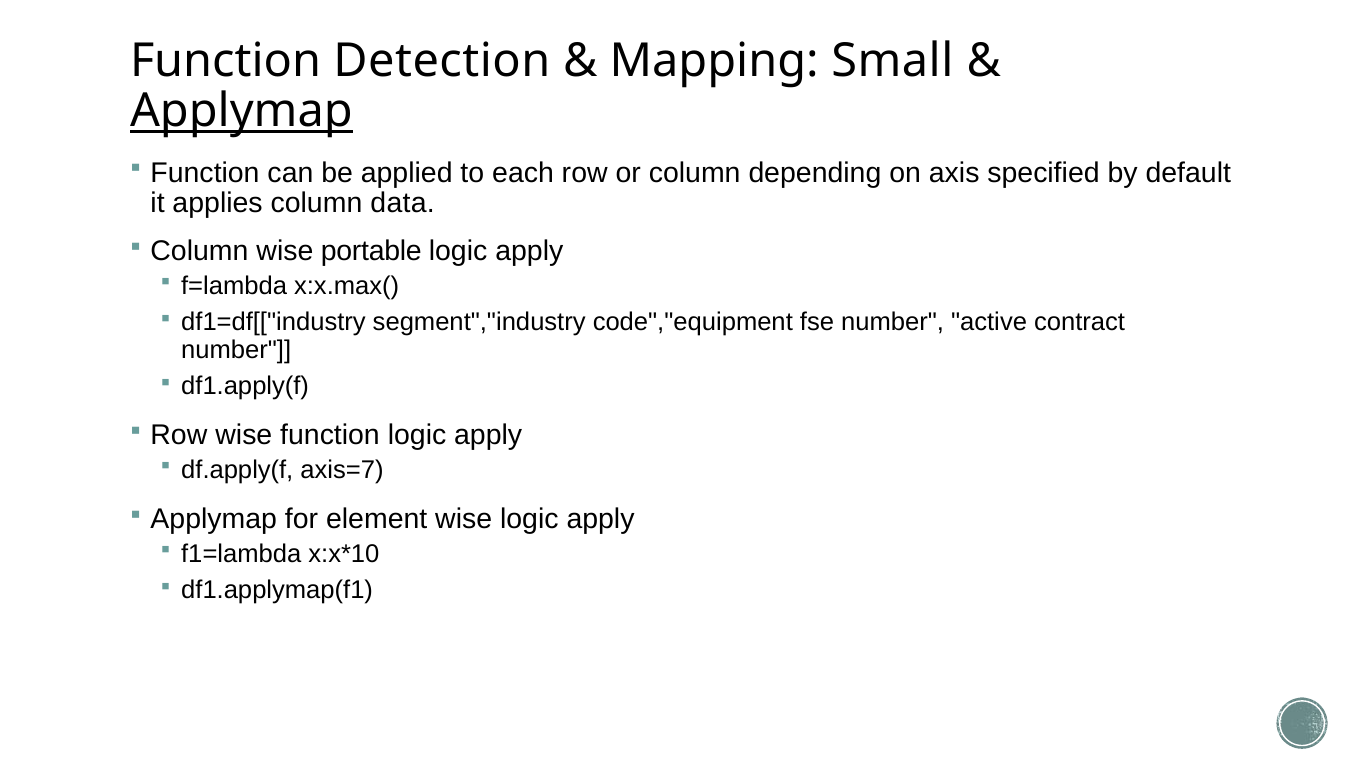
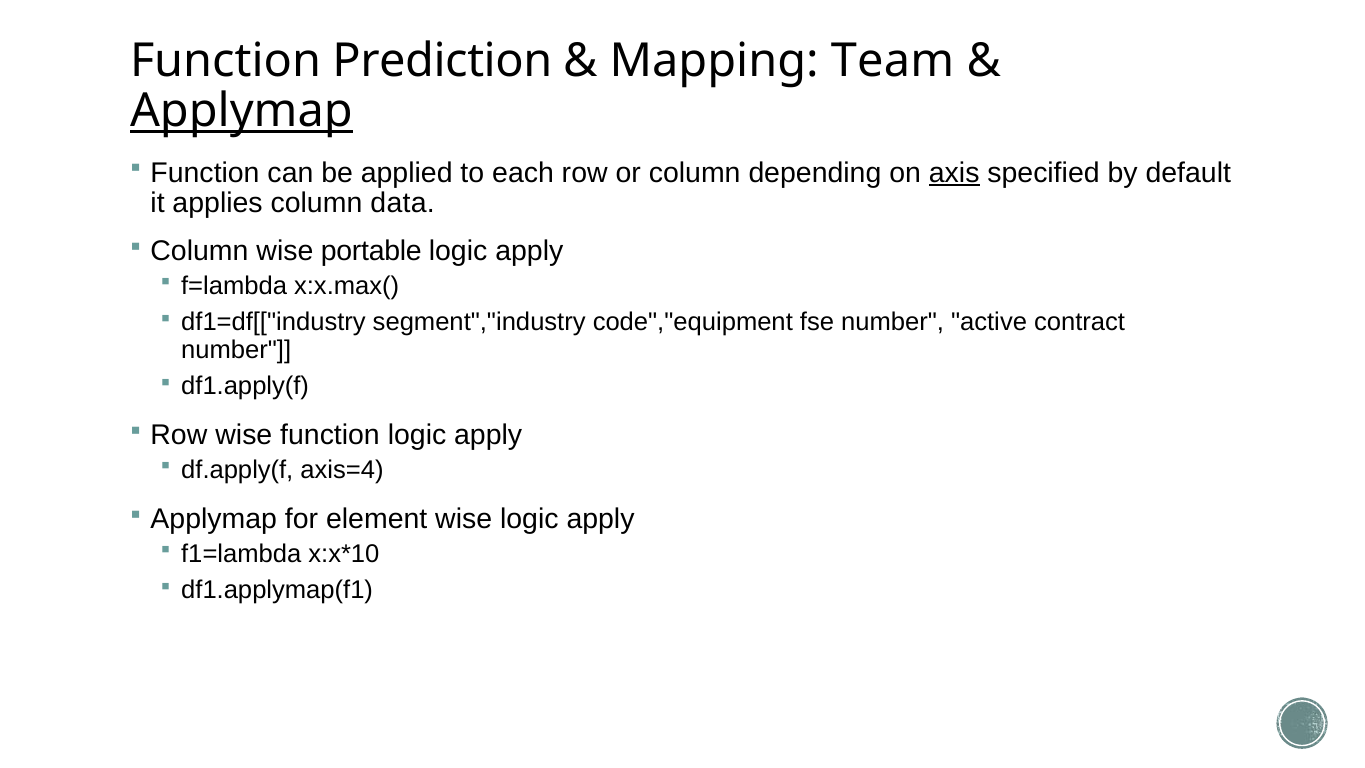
Detection: Detection -> Prediction (442, 61)
Small: Small -> Team (892, 61)
axis underline: none -> present (954, 173)
axis=7: axis=7 -> axis=4 (342, 470)
